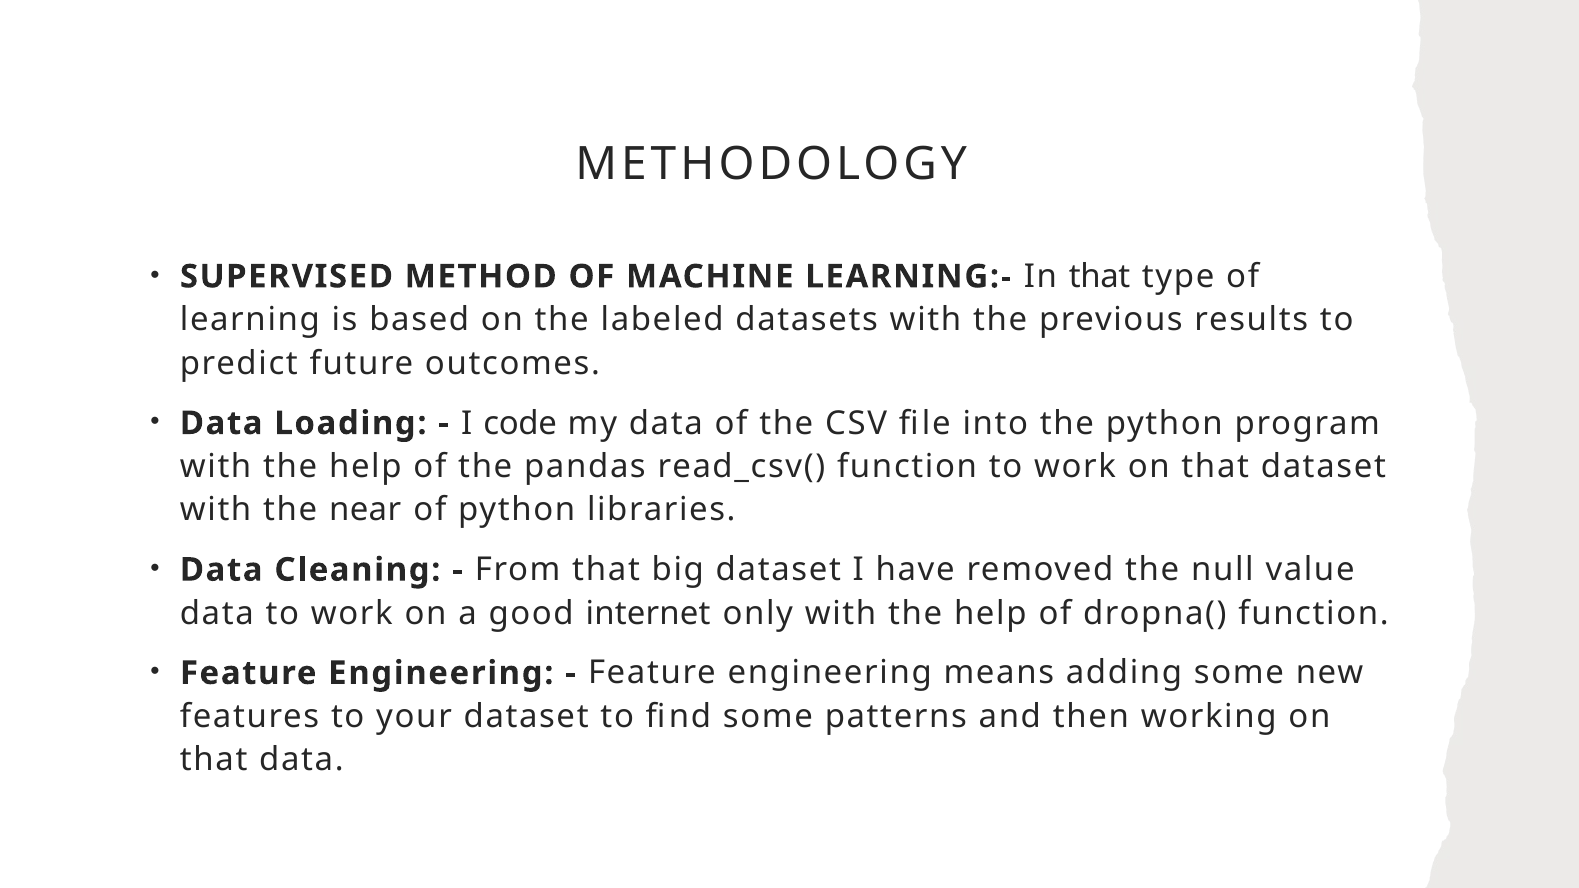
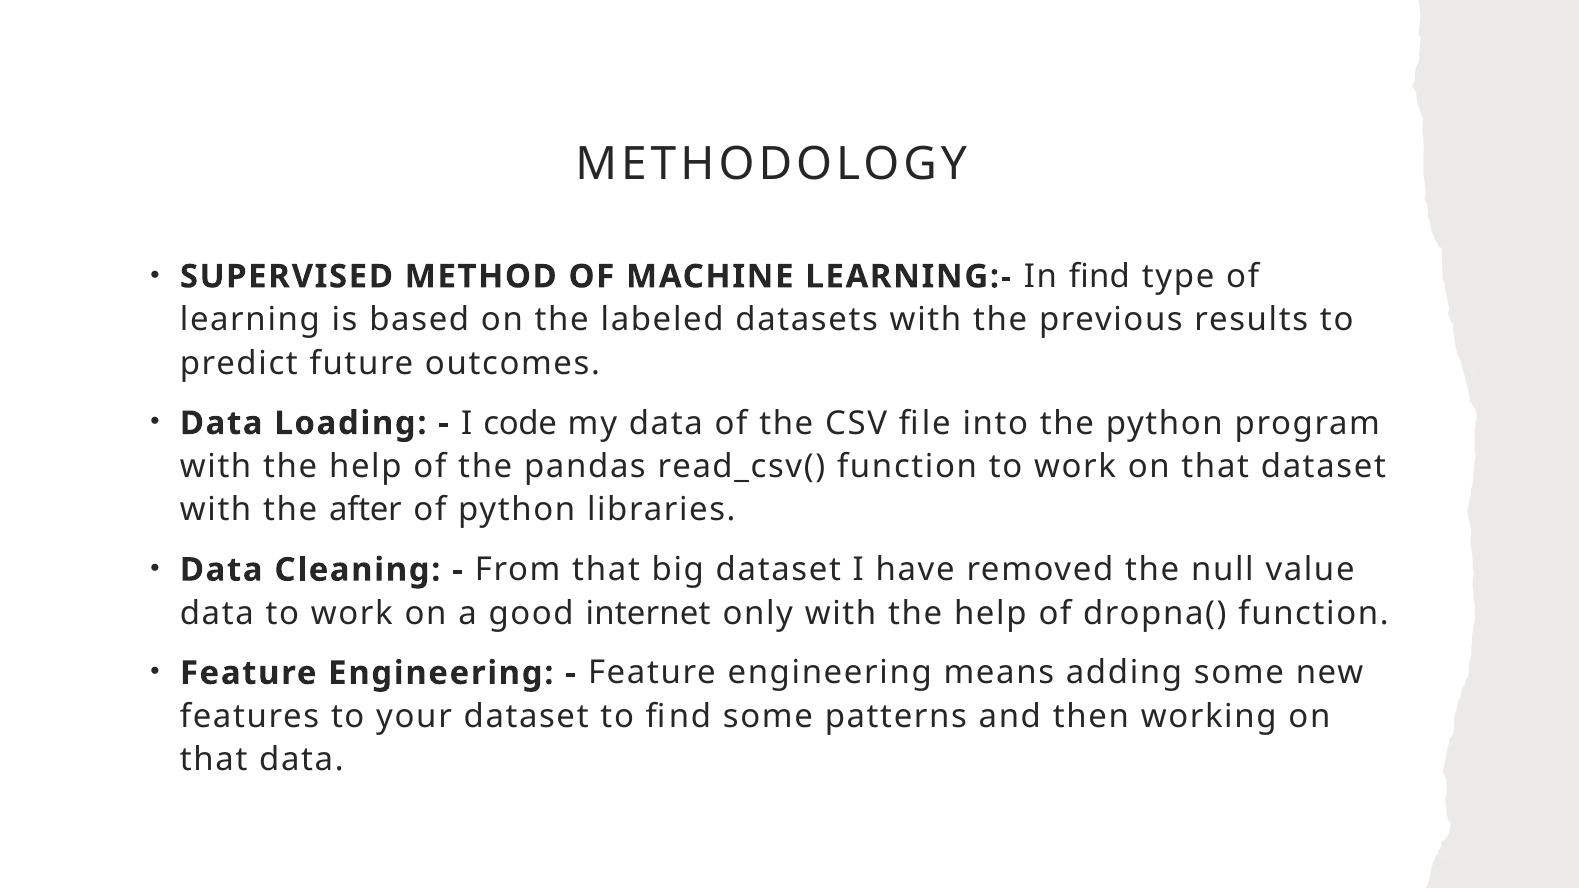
In that: that -> find (1099, 277)
near: near -> after (365, 510)
